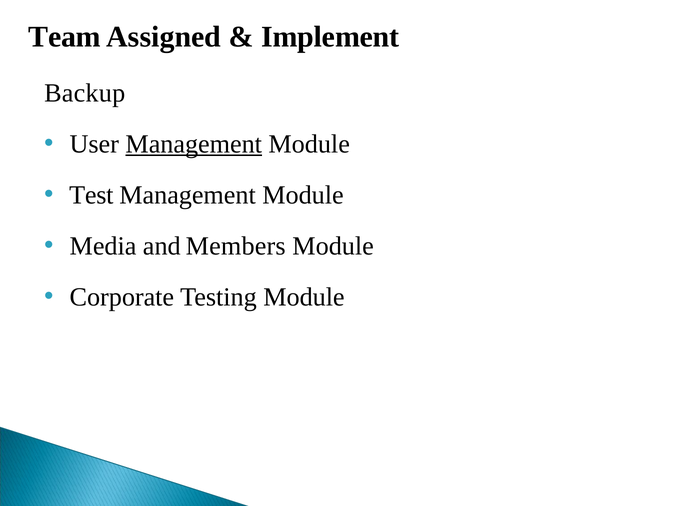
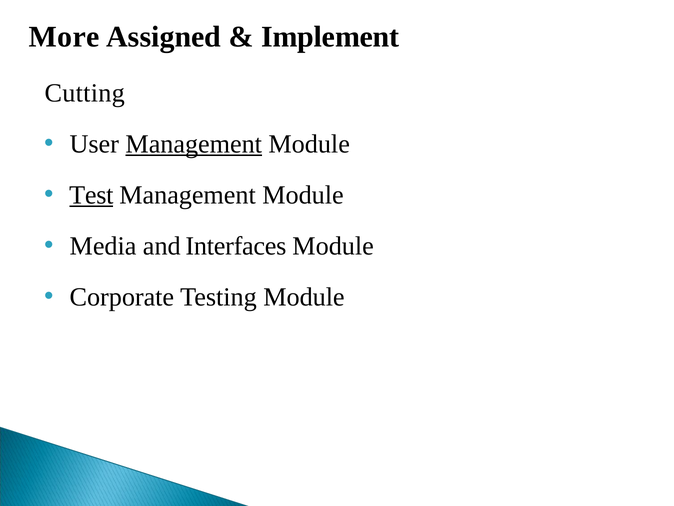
Team: Team -> More (64, 37)
Backup: Backup -> Cutting (85, 93)
Test underline: none -> present (91, 195)
Members: Members -> Interfaces (236, 246)
